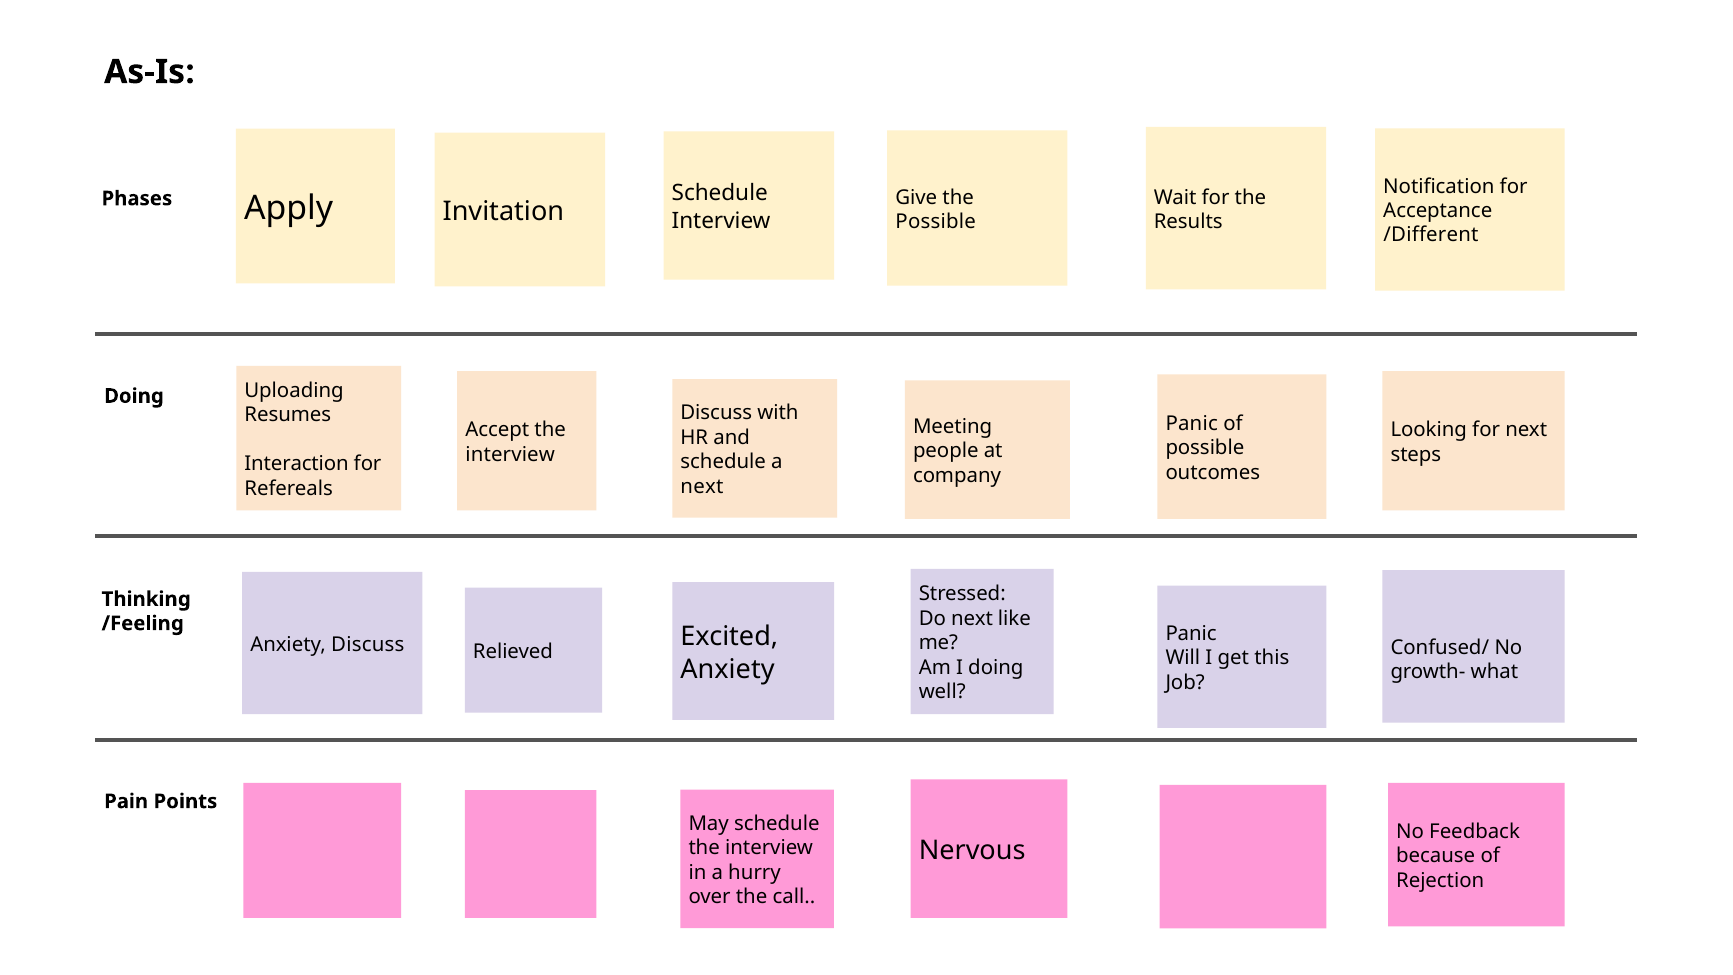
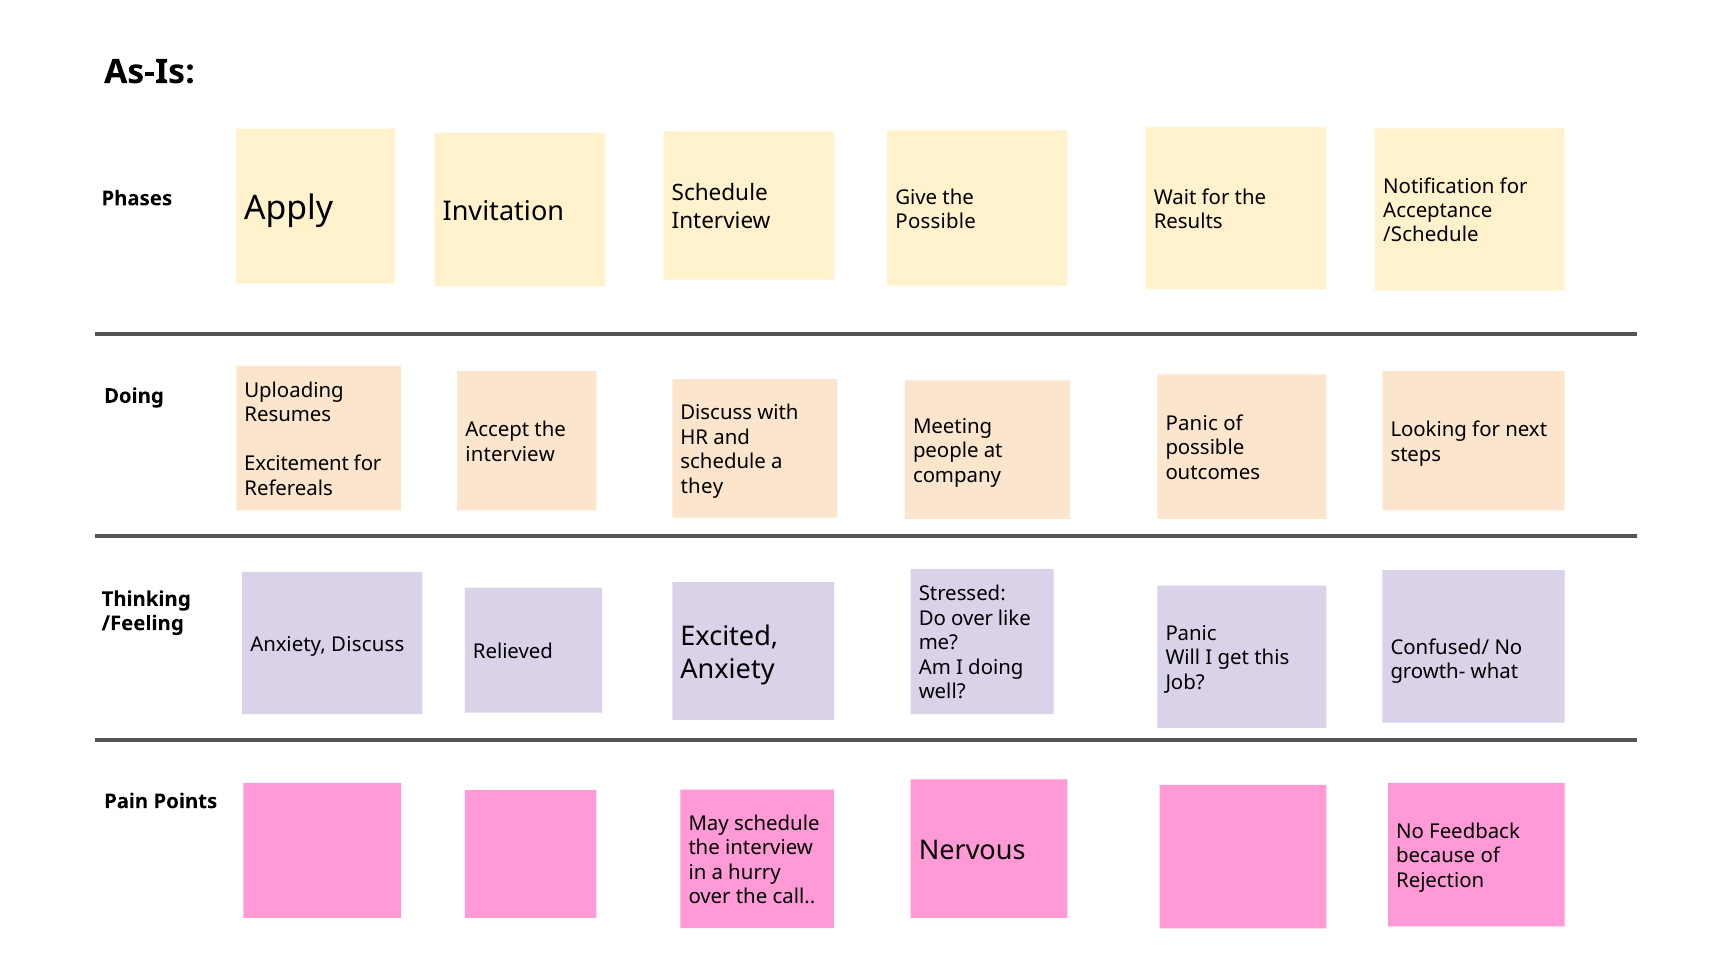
/Different: /Different -> /Schedule (1431, 235)
Interaction: Interaction -> Excitement (297, 464)
next: next -> they (702, 486)
Do next: next -> over (972, 618)
